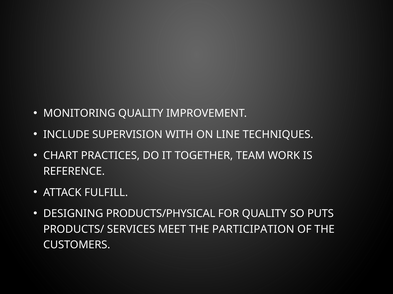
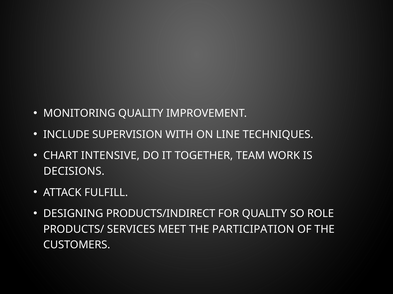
PRACTICES: PRACTICES -> INTENSIVE (110, 156)
REFERENCE: REFERENCE -> DECISIONS (74, 172)
PRODUCTS/PHYSICAL: PRODUCTS/PHYSICAL -> PRODUCTS/INDIRECT (161, 214)
PUTS: PUTS -> ROLE (321, 214)
